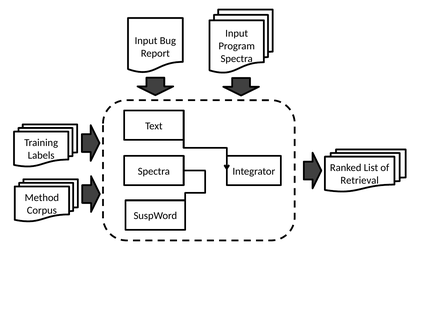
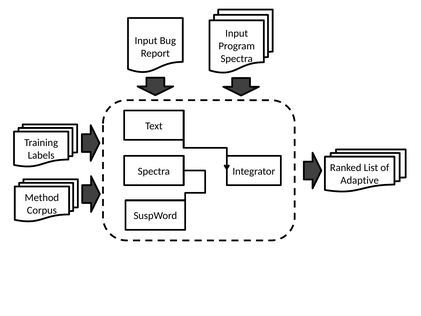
Retrieval: Retrieval -> Adaptive (360, 180)
